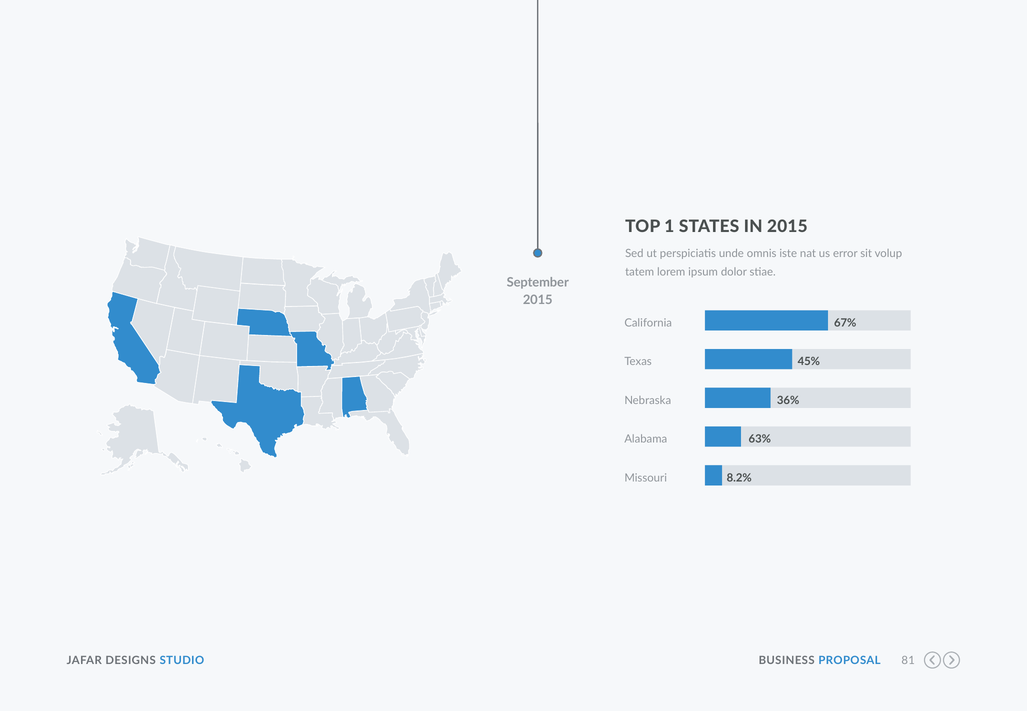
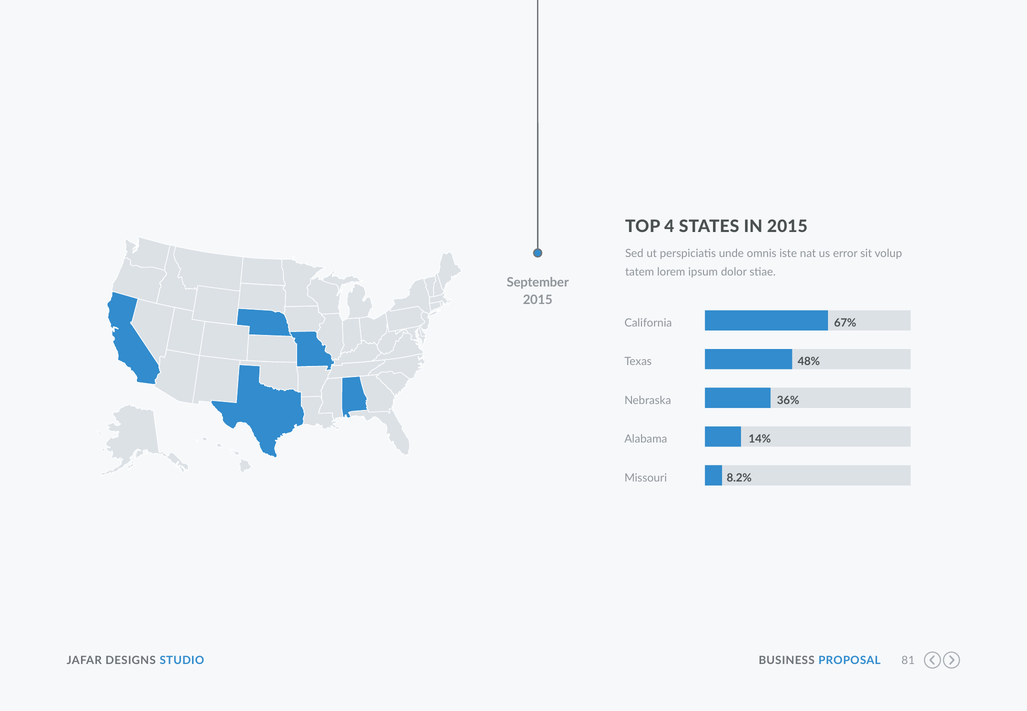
1: 1 -> 4 (669, 227)
45%: 45% -> 48% (809, 362)
63%: 63% -> 14% (760, 439)
